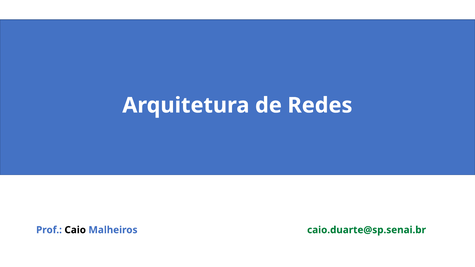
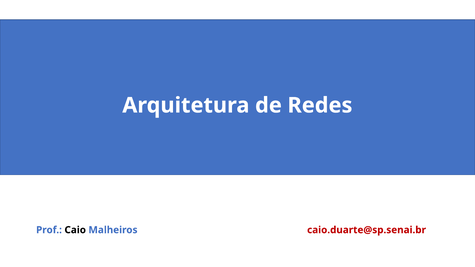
caio.duarte@sp.senai.br colour: green -> red (367, 230)
